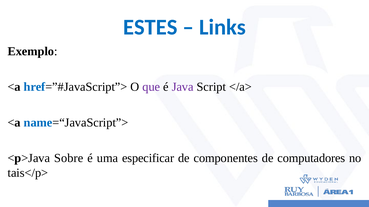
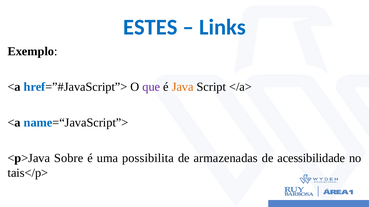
Java colour: purple -> orange (183, 87)
especificar: especificar -> possibilita (148, 158)
componentes: componentes -> armazenadas (226, 158)
computadores: computadores -> acessibilidade (311, 158)
